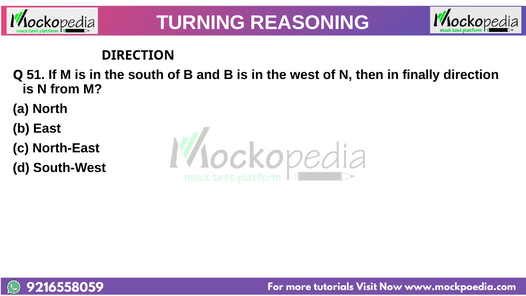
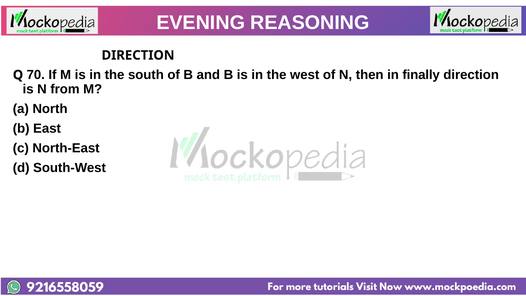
TURNING: TURNING -> EVENING (201, 23)
51: 51 -> 70 (36, 75)
